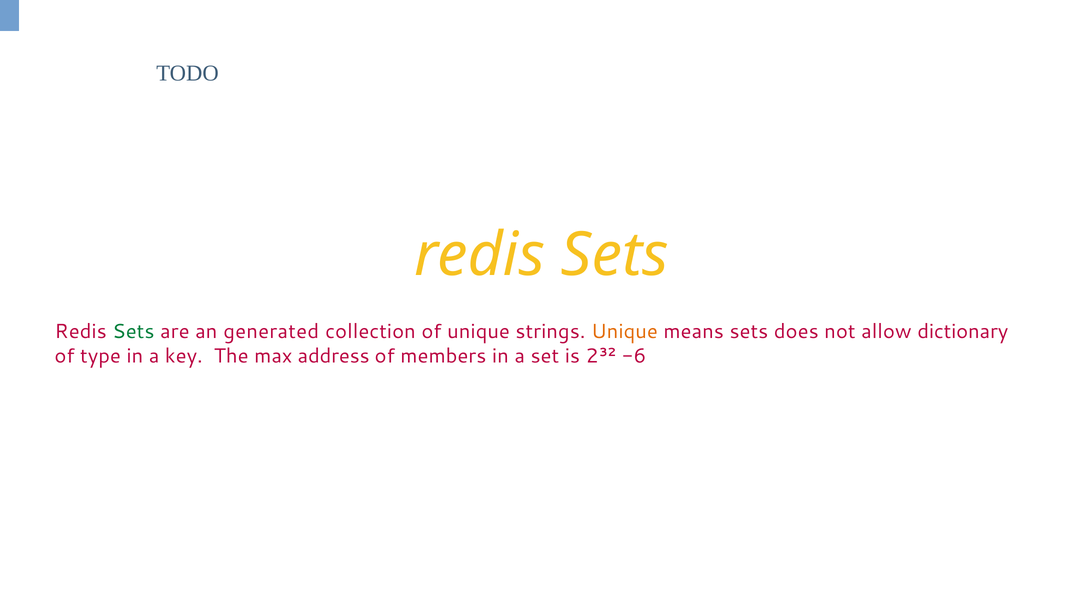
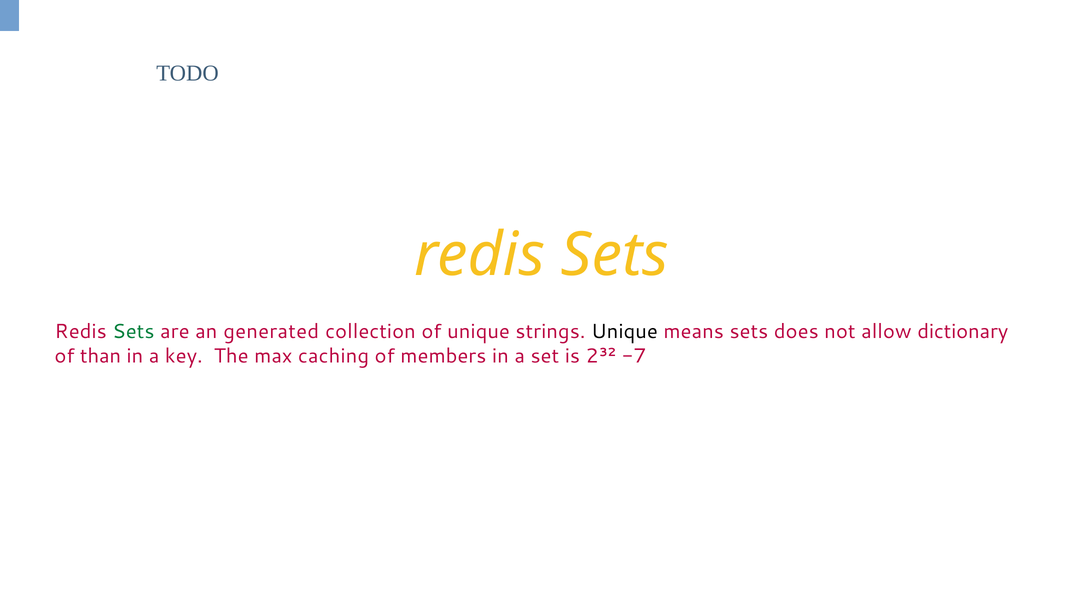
Unique colour: orange -> black (624, 332)
type: type -> than (101, 356)
address: address -> caching (334, 356)
-6: -6 -> -7 (634, 356)
